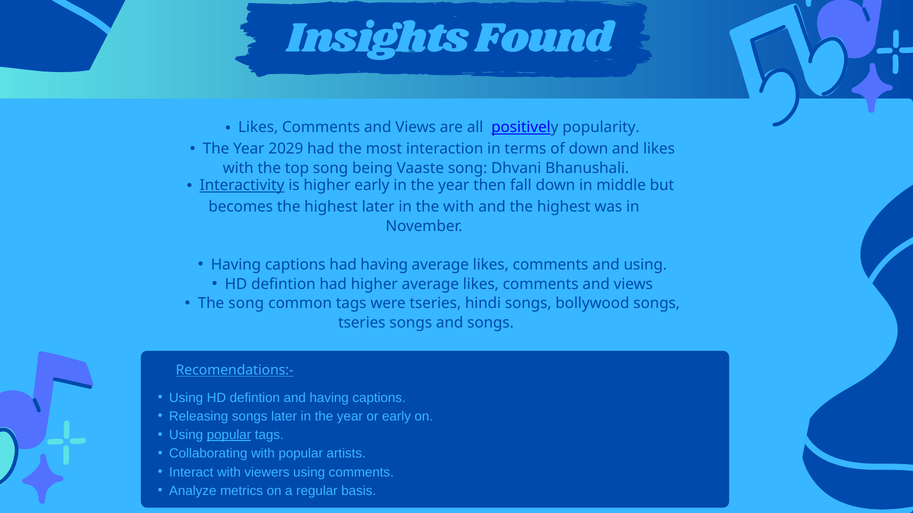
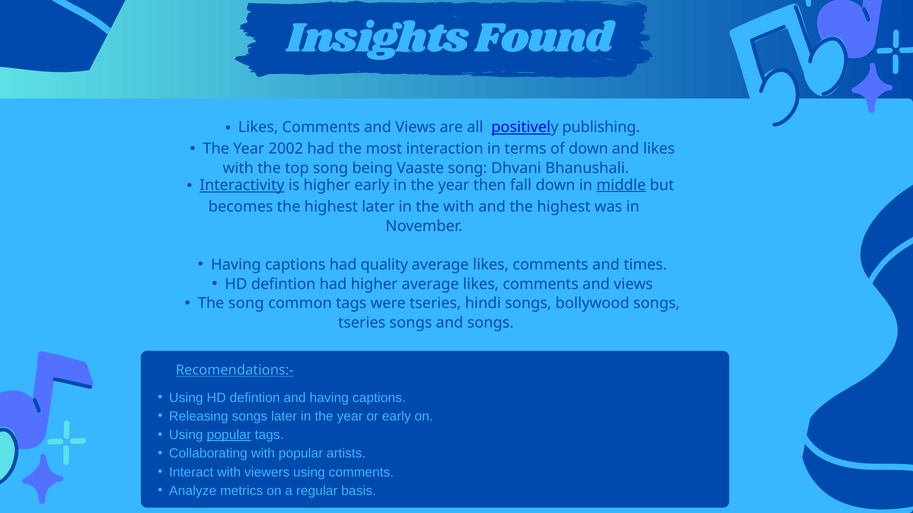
popularity: popularity -> publishing (601, 127)
2029: 2029 -> 2002 (286, 149)
middle underline: none -> present (621, 185)
had having: having -> quality (384, 265)
and using: using -> times (645, 265)
